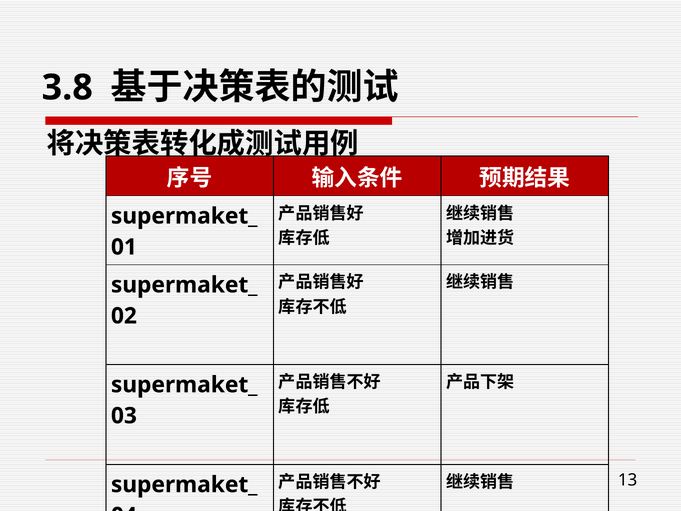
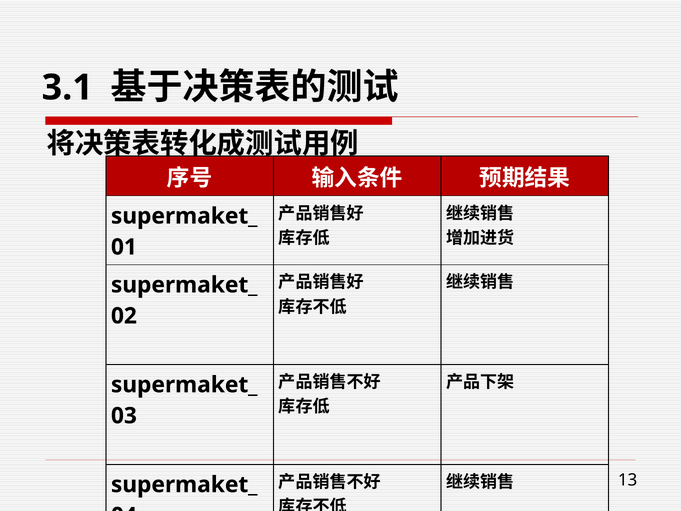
3.8: 3.8 -> 3.1 (67, 87)
